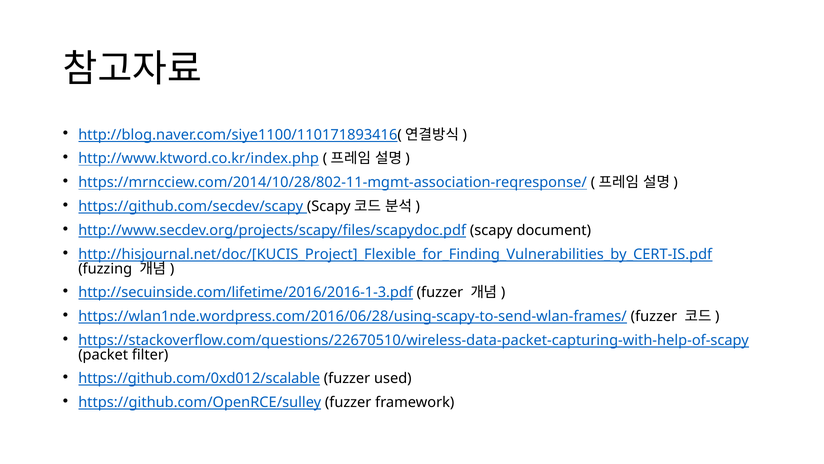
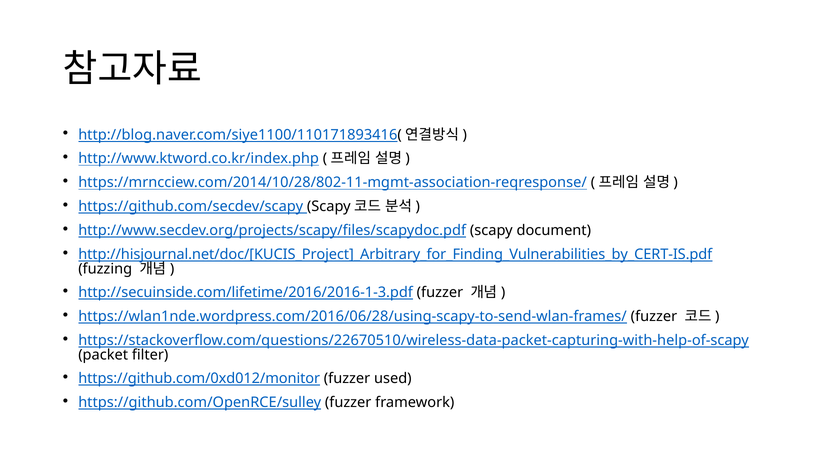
http://hisjournal.net/doc/[KUCIS_Project]_Flexible_for_Finding_Vulnerabilities_by_CERT-IS.pdf: http://hisjournal.net/doc/[KUCIS_Project]_Flexible_for_Finding_Vulnerabilities_by_CERT-IS.pdf -> http://hisjournal.net/doc/[KUCIS_Project]_Arbitrary_for_Finding_Vulnerabilities_by_CERT-IS.pdf (395, 254)
https://github.com/0xd012/scalable: https://github.com/0xd012/scalable -> https://github.com/0xd012/monitor (199, 378)
